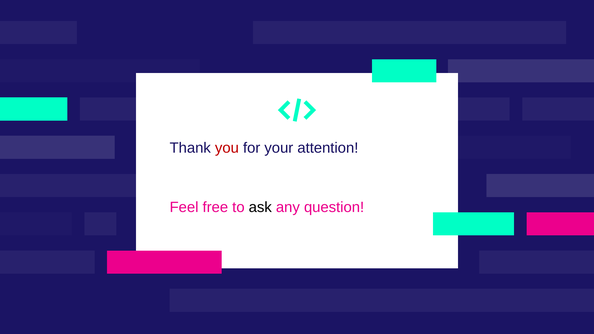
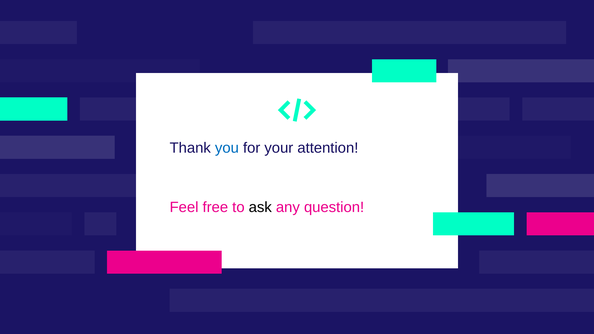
you colour: red -> blue (227, 148)
